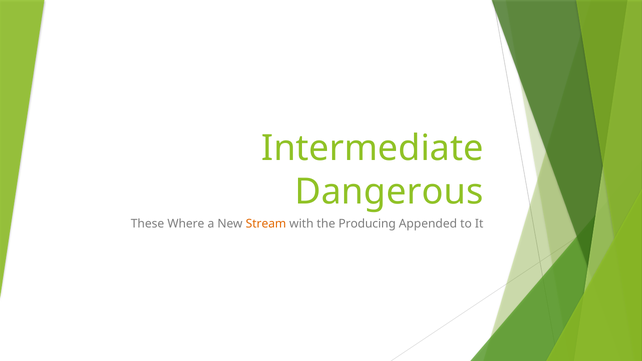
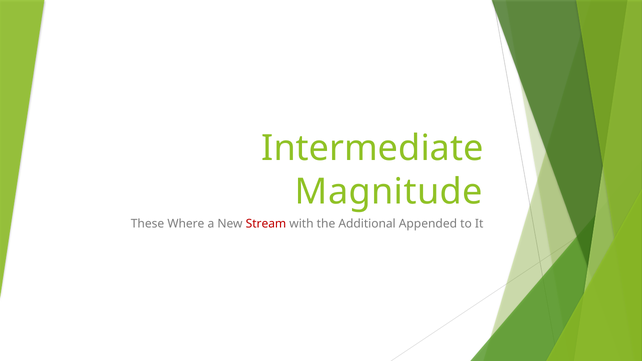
Dangerous: Dangerous -> Magnitude (389, 192)
Stream colour: orange -> red (266, 224)
Producing: Producing -> Additional (367, 224)
